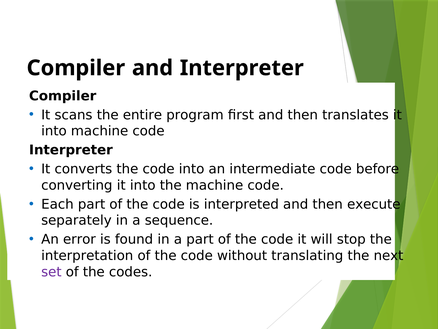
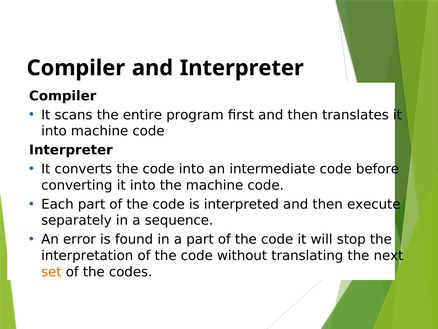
set colour: purple -> orange (51, 272)
